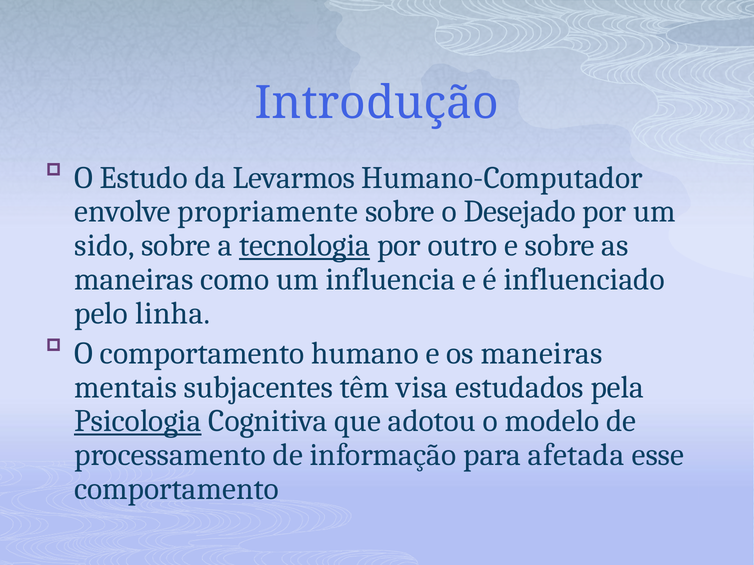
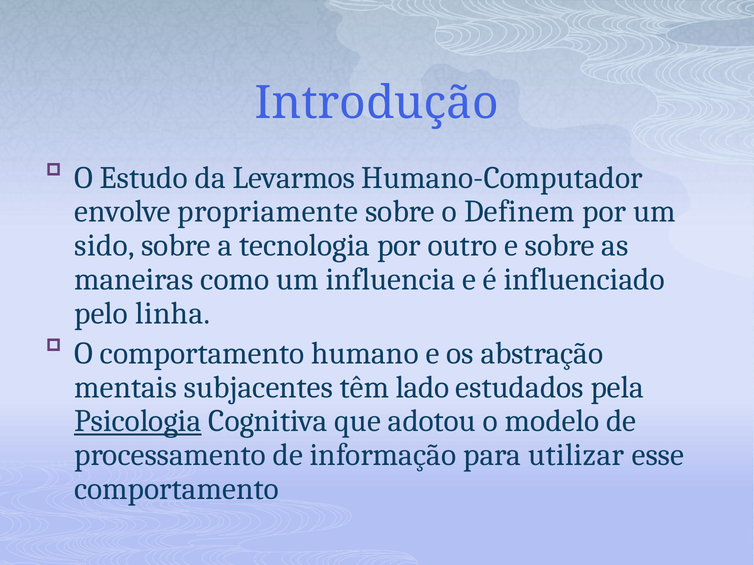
Desejado: Desejado -> Definem (519, 212)
tecnologia underline: present -> none (305, 246)
os maneiras: maneiras -> abstração (542, 354)
visa: visa -> lado (422, 388)
afetada: afetada -> utilizar (576, 455)
